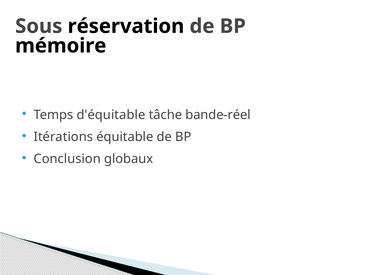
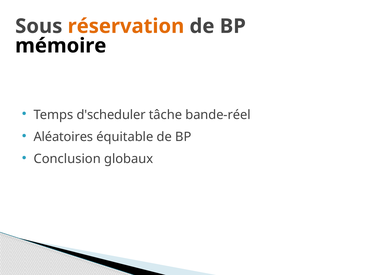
réservation colour: black -> orange (126, 26)
d'équitable: d'équitable -> d'scheduler (111, 115)
Itérations: Itérations -> Aléatoires (63, 137)
